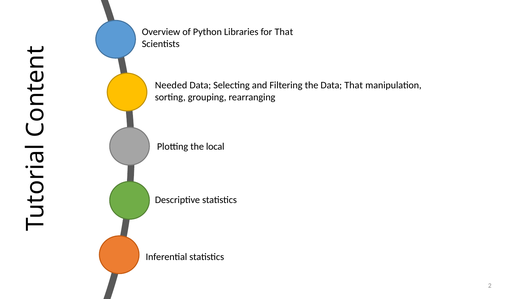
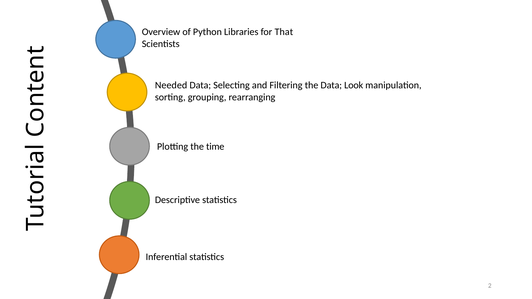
Data That: That -> Look (354, 85)
local: local -> time (215, 147)
